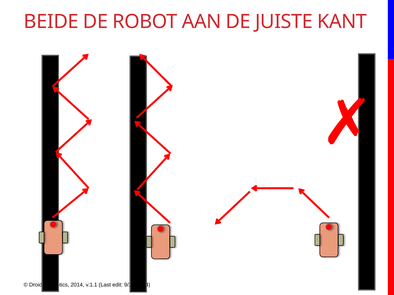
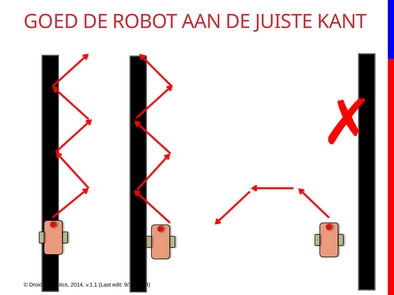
BEIDE: BEIDE -> GOED (51, 22)
